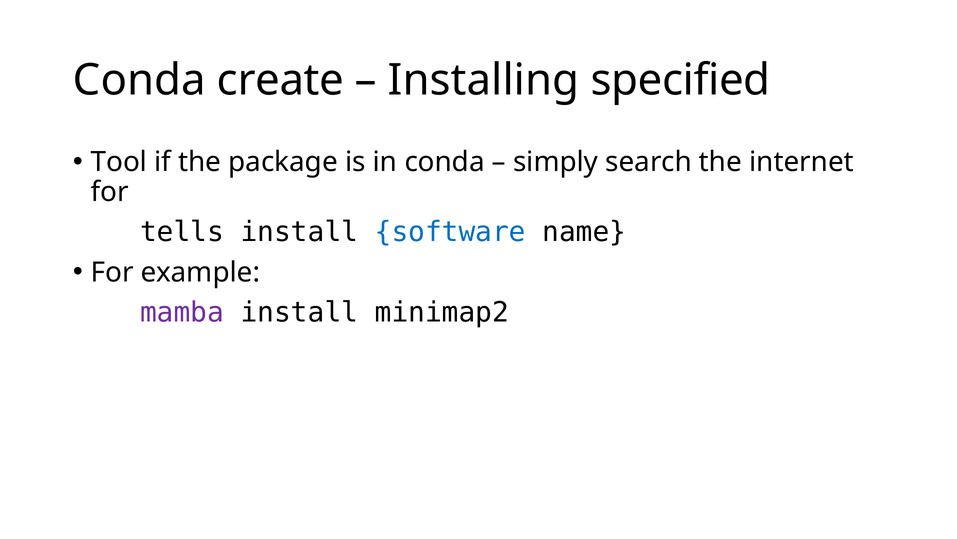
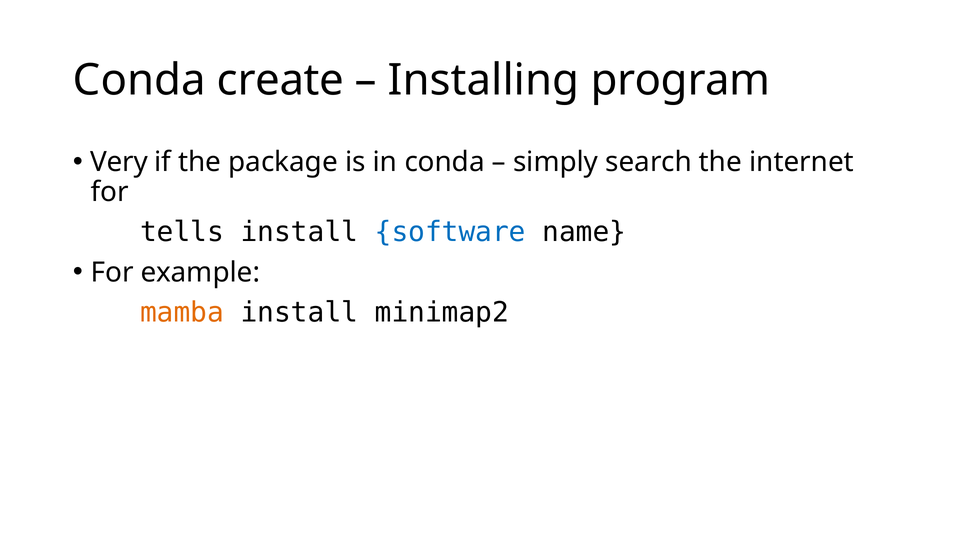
specified: specified -> program (680, 80)
Tool: Tool -> Very (119, 162)
mamba colour: purple -> orange (182, 312)
